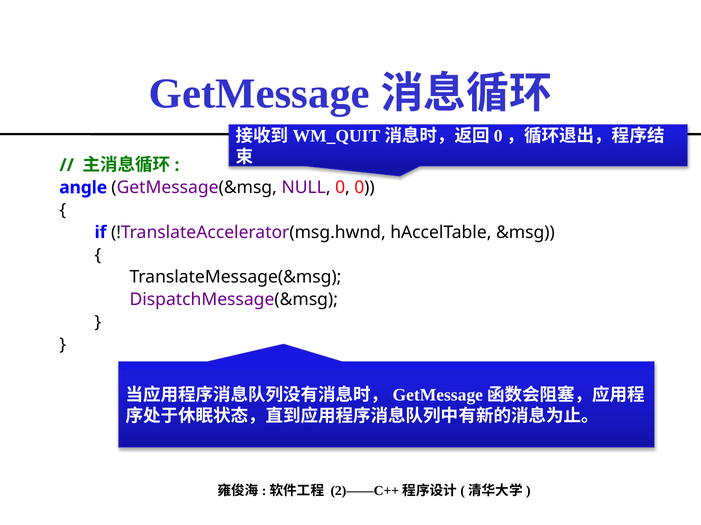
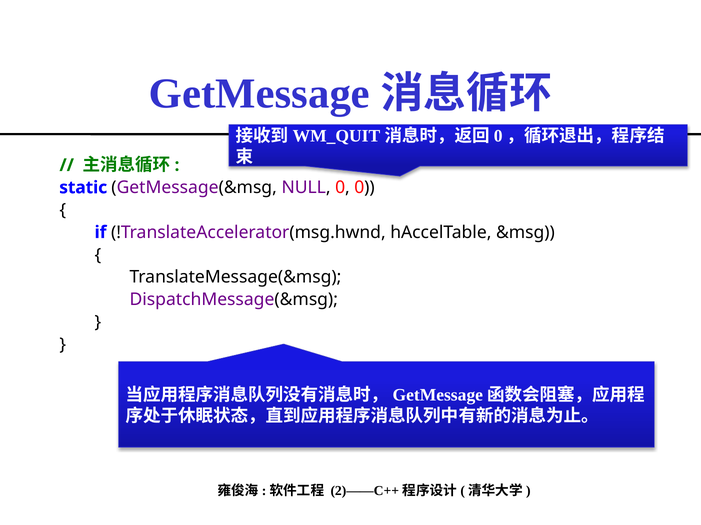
angle: angle -> static (83, 188)
